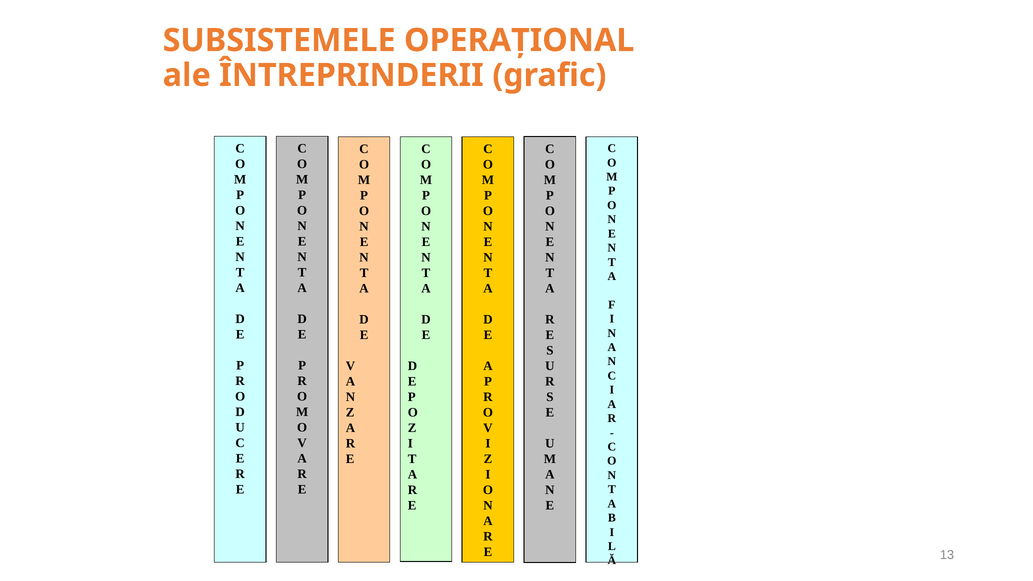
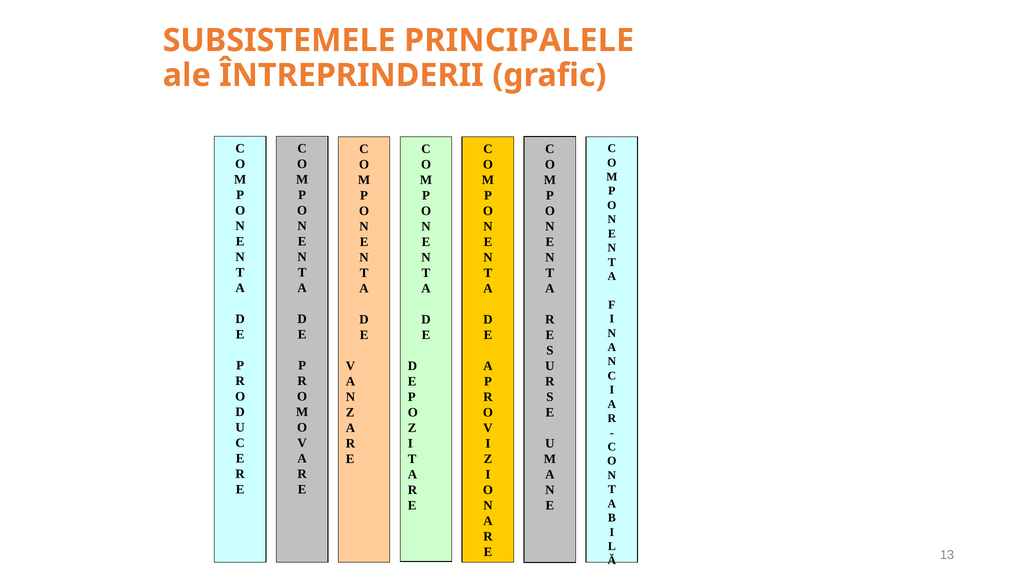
OPERAŢIONAL: OPERAŢIONAL -> PRINCIPALELE (519, 40)
